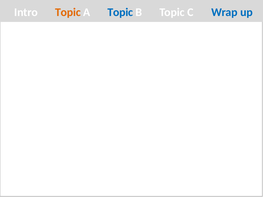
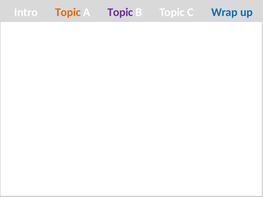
Topic colour: blue -> purple (120, 12)
